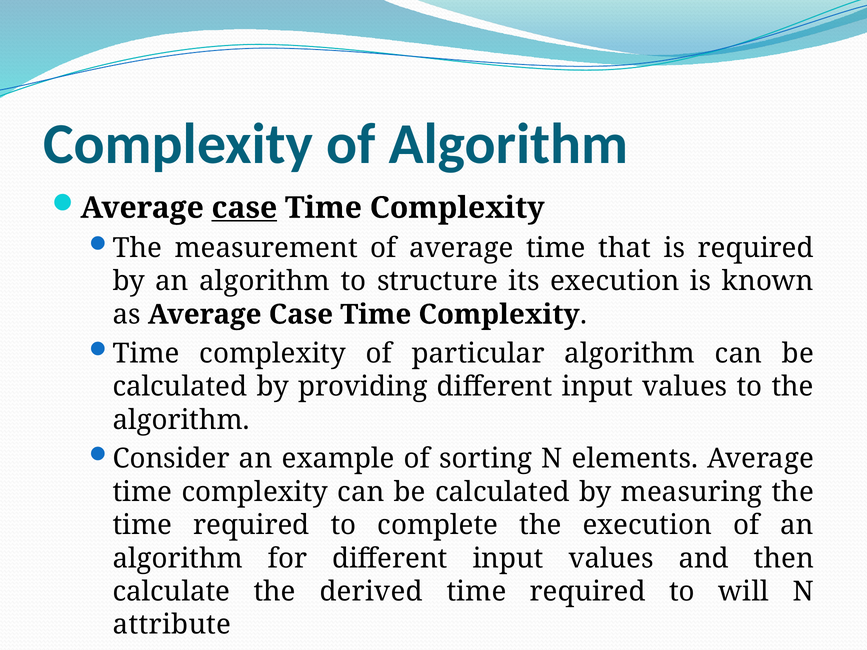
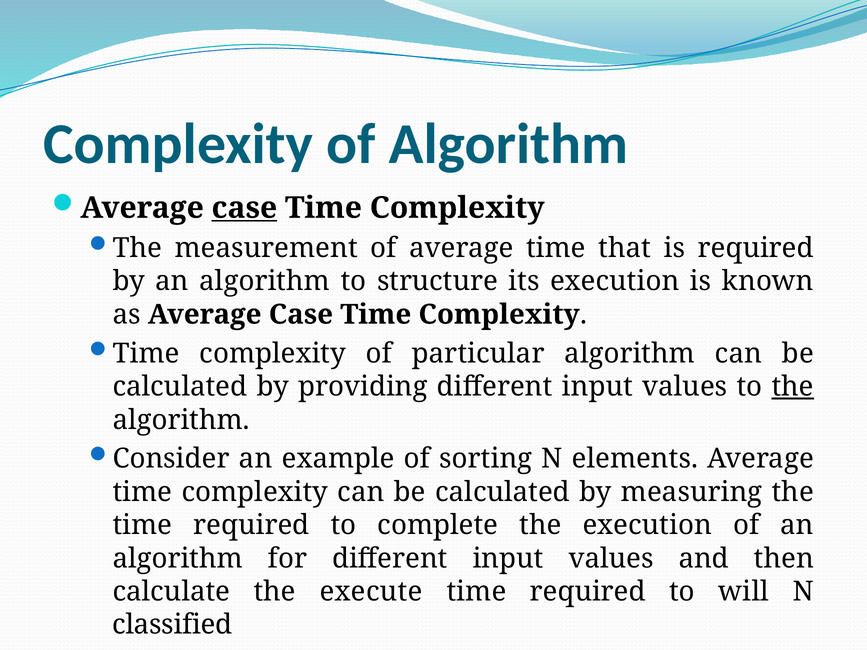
the underline: none -> present (793, 387)
derived: derived -> execute (371, 592)
attribute: attribute -> classified (172, 625)
